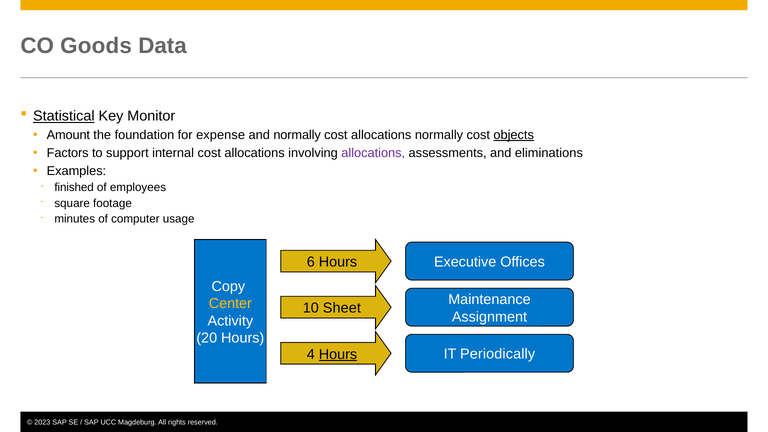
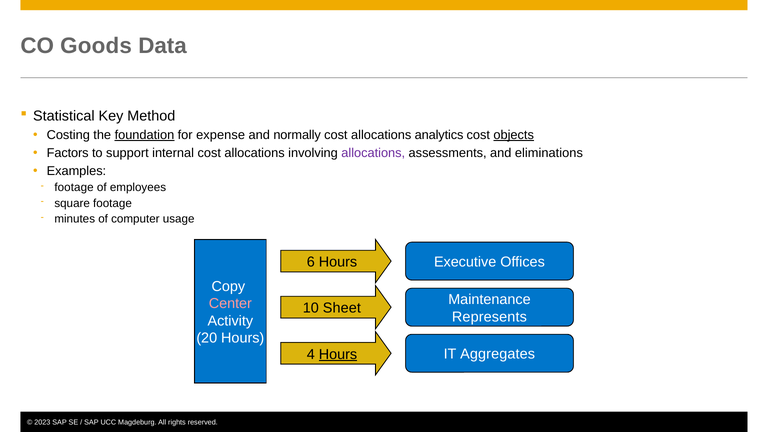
Statistical underline: present -> none (64, 116)
Monitor: Monitor -> Method (151, 116)
Amount: Amount -> Costing (68, 135)
foundation underline: none -> present (144, 135)
allocations normally: normally -> analytics (439, 135)
finished: finished -> footage (74, 187)
Center colour: yellow -> pink (230, 304)
Assignment: Assignment -> Represents (489, 317)
Periodically: Periodically -> Aggregates (498, 354)
